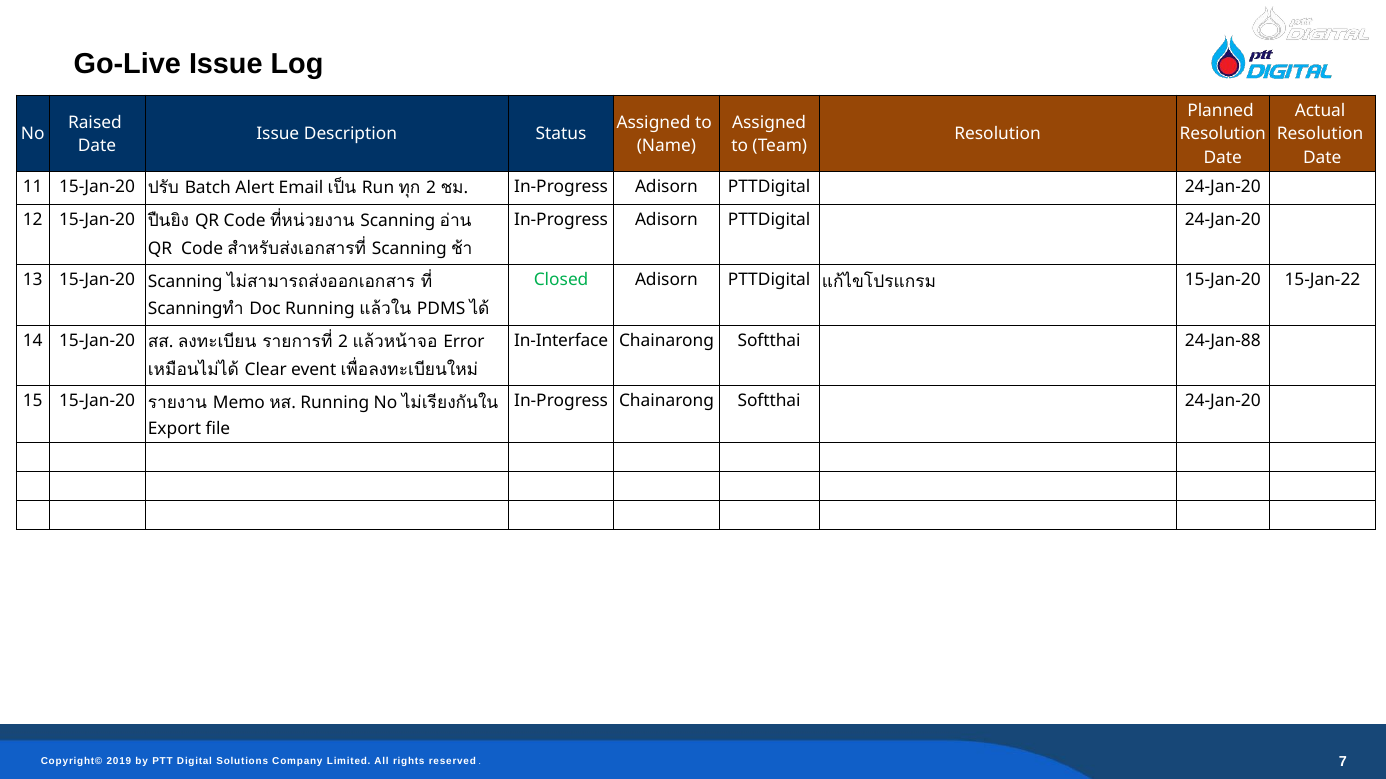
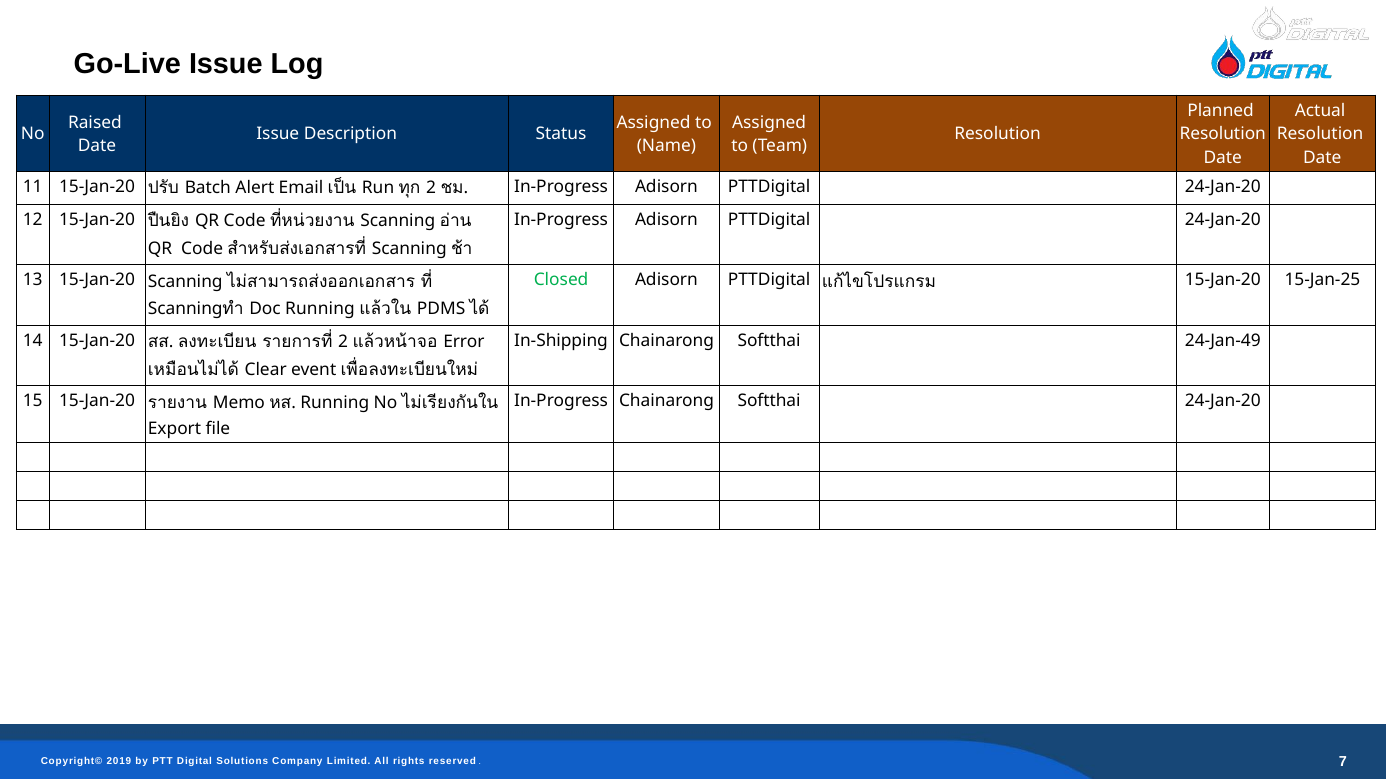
15-Jan-22: 15-Jan-22 -> 15-Jan-25 (1322, 280)
In-Interface: In-Interface -> In-Shipping (561, 341)
24-Jan-88: 24-Jan-88 -> 24-Jan-49 (1223, 341)
